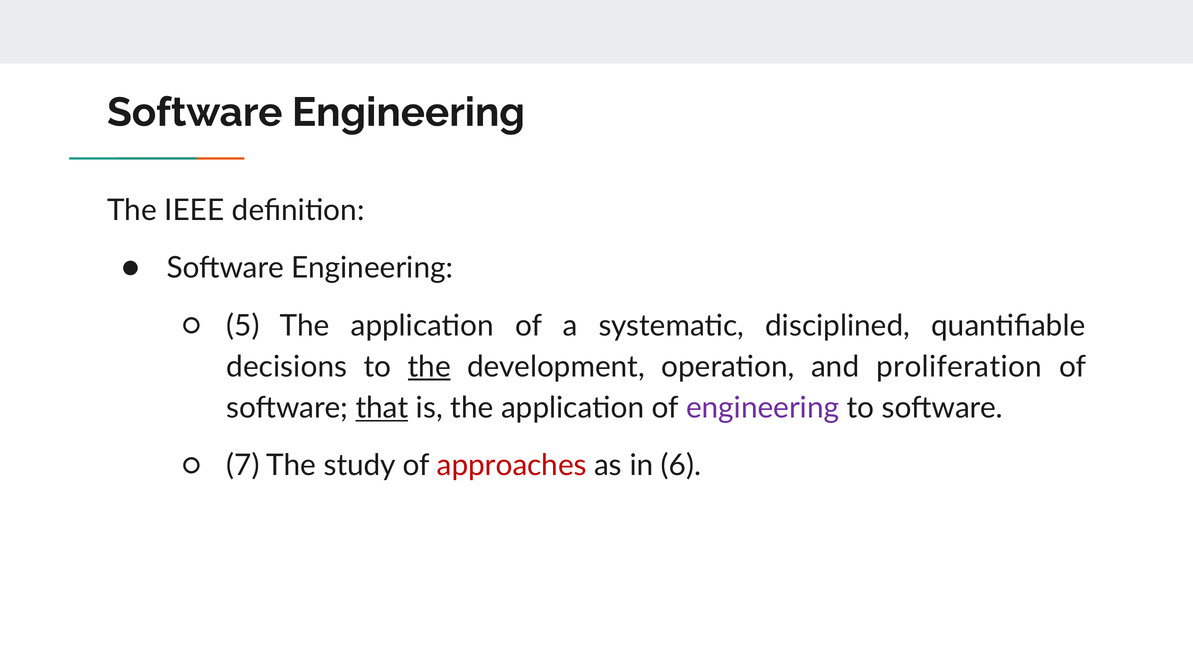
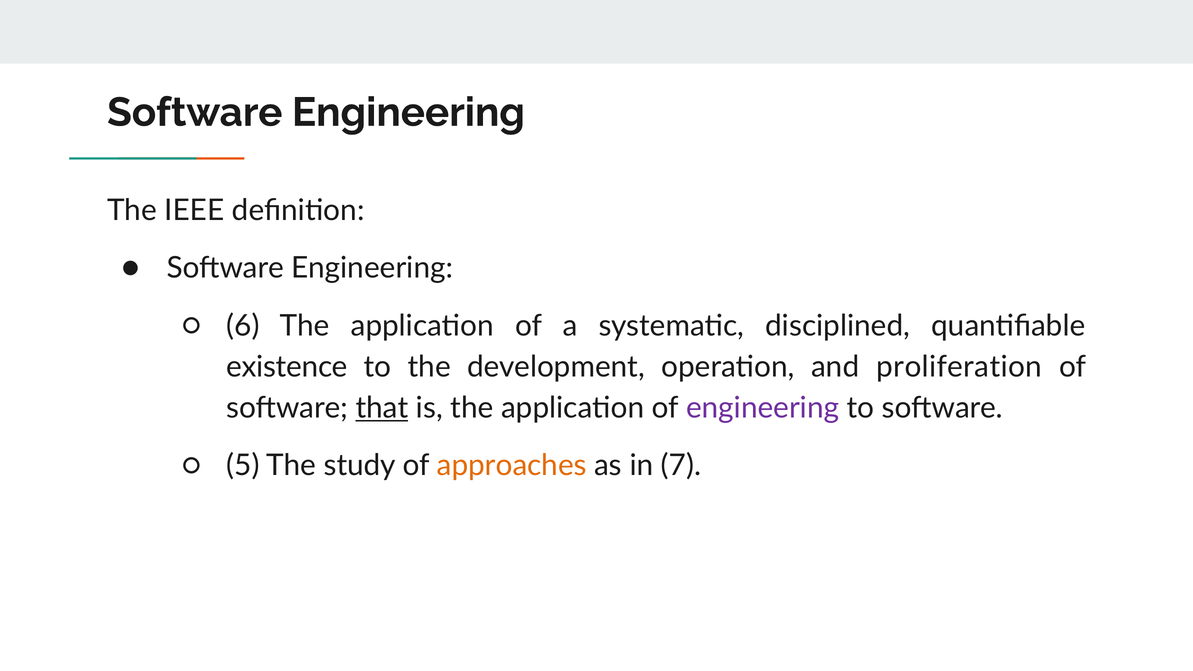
5: 5 -> 6 (243, 326)
decisions: decisions -> existence (287, 367)
the underline: present -> none (429, 367)
7: 7 -> 5 (243, 466)
approaches colour: red -> orange (512, 466)
6: 6 -> 7 (681, 466)
